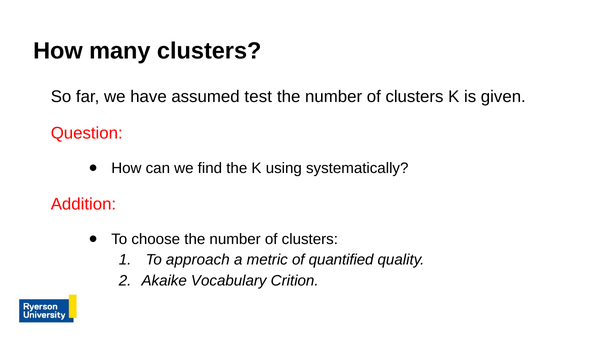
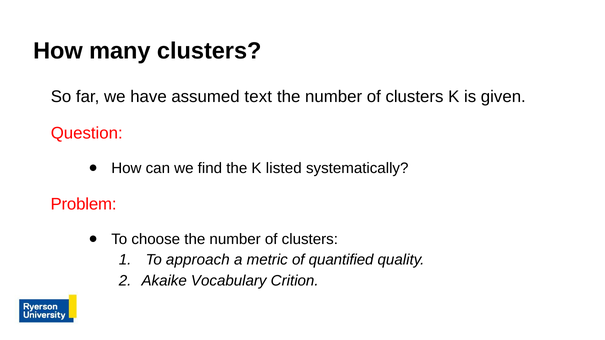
test: test -> text (258, 97)
using: using -> listed (284, 168)
Addition: Addition -> Problem (84, 204)
